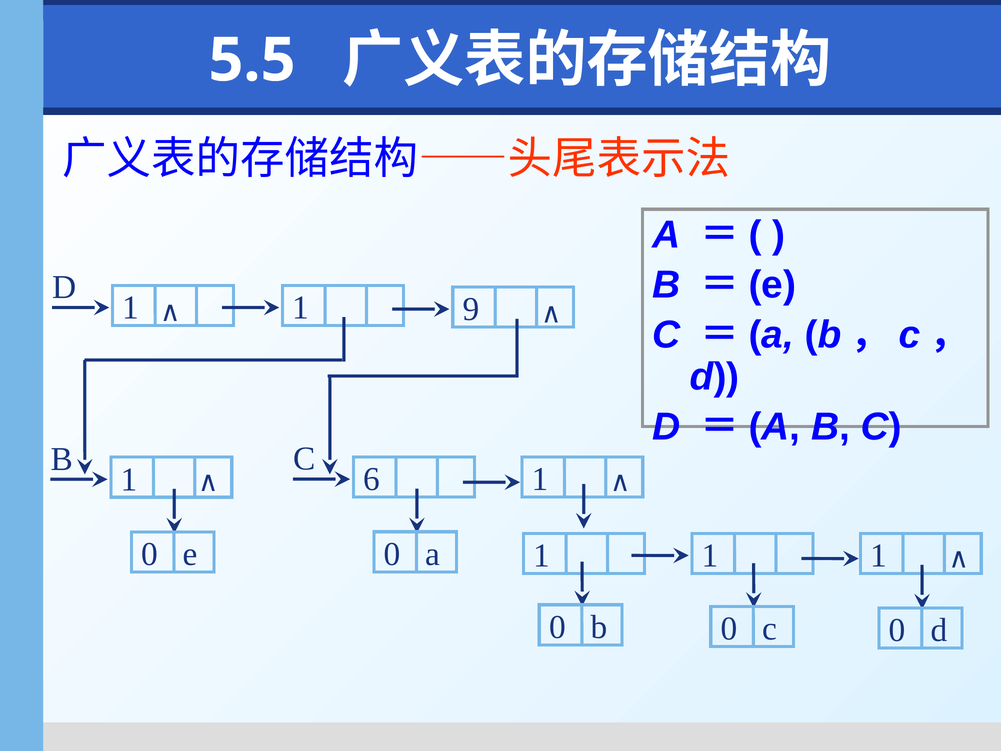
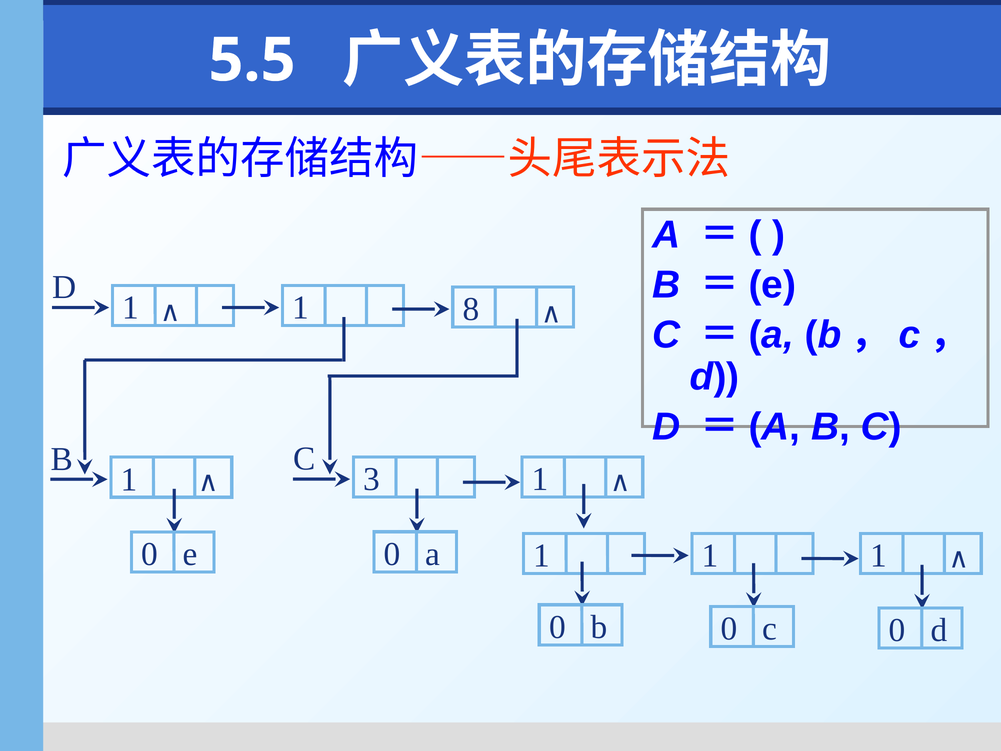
9: 9 -> 8 (471, 309)
6: 6 -> 3 (372, 479)
